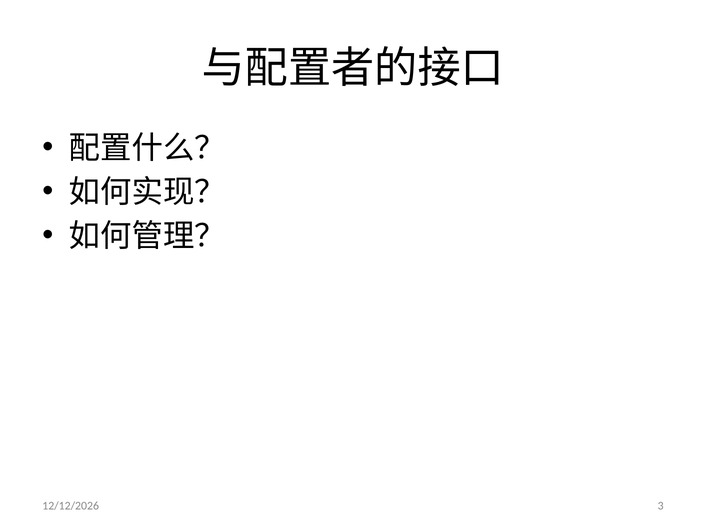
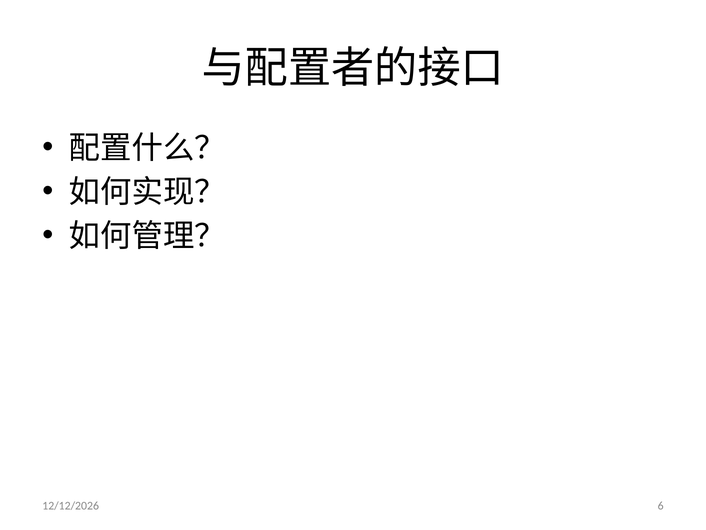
3: 3 -> 6 (661, 506)
